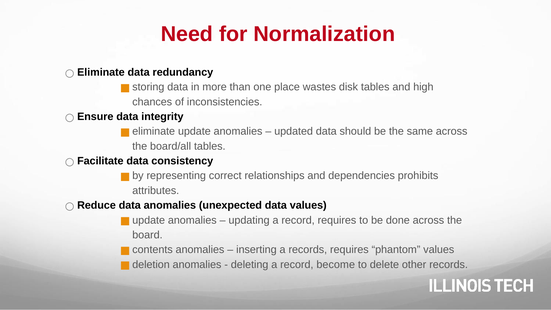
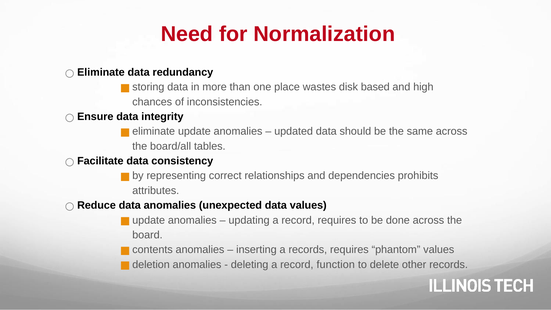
disk tables: tables -> based (375, 87)
become: become -> function (336, 264)
